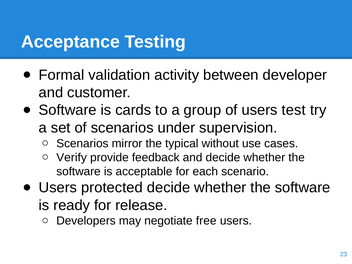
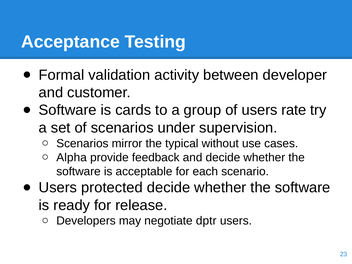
test: test -> rate (294, 110)
Verify: Verify -> Alpha (72, 157)
free: free -> dptr (206, 221)
